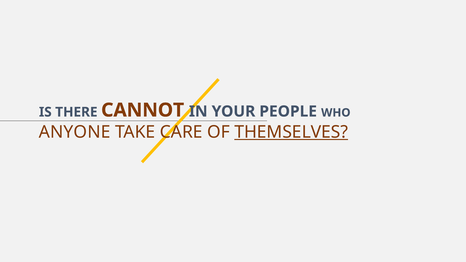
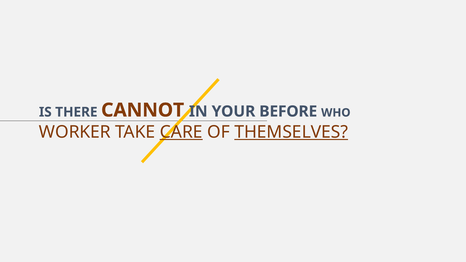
PEOPLE: PEOPLE -> BEFORE (288, 111)
ANYONE: ANYONE -> WORKER (75, 132)
CARE underline: none -> present (181, 132)
